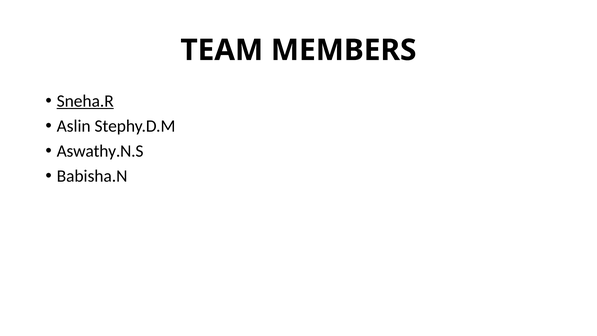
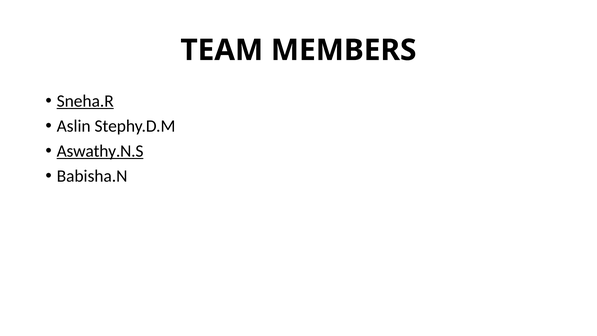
Aswathy.N.S underline: none -> present (100, 151)
